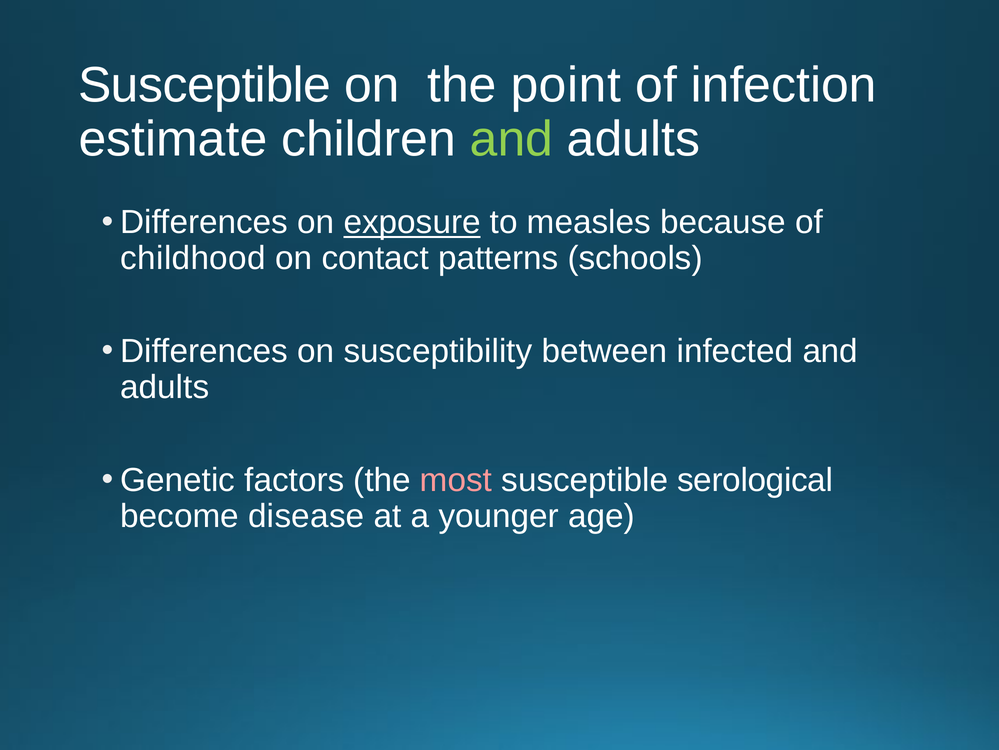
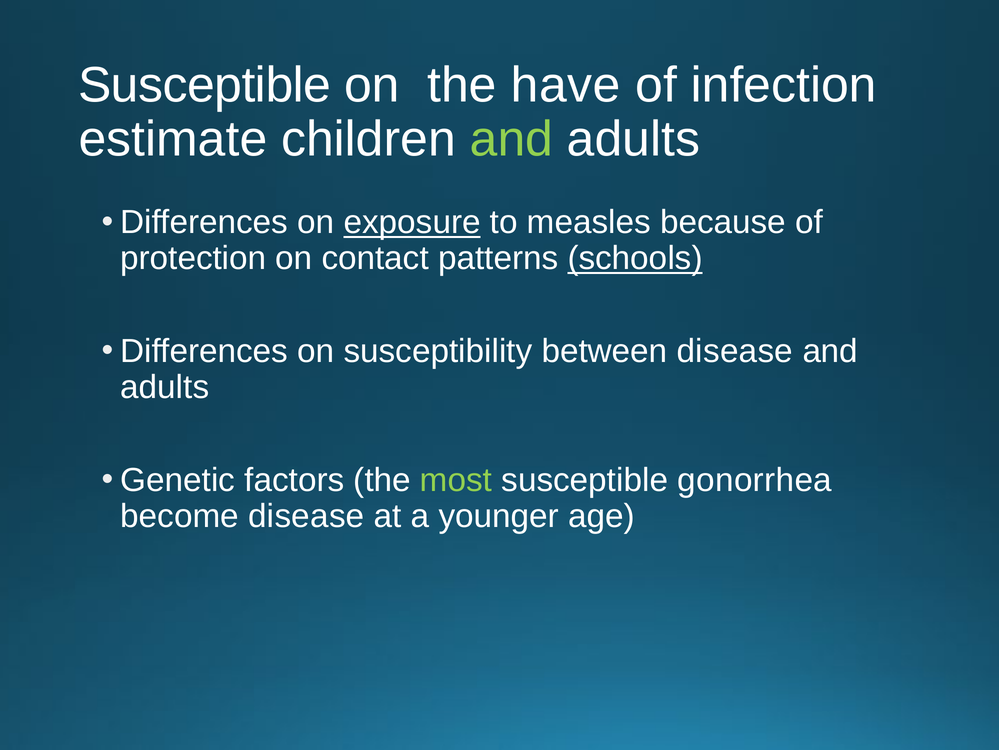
point: point -> have (566, 85)
childhood: childhood -> protection (193, 258)
schools underline: none -> present (635, 258)
between infected: infected -> disease (735, 351)
most colour: pink -> light green (456, 480)
serological: serological -> gonorrhea (755, 480)
